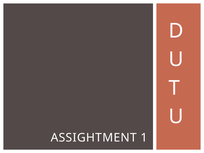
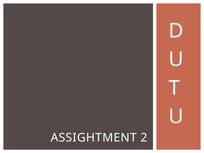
1: 1 -> 2 (144, 138)
